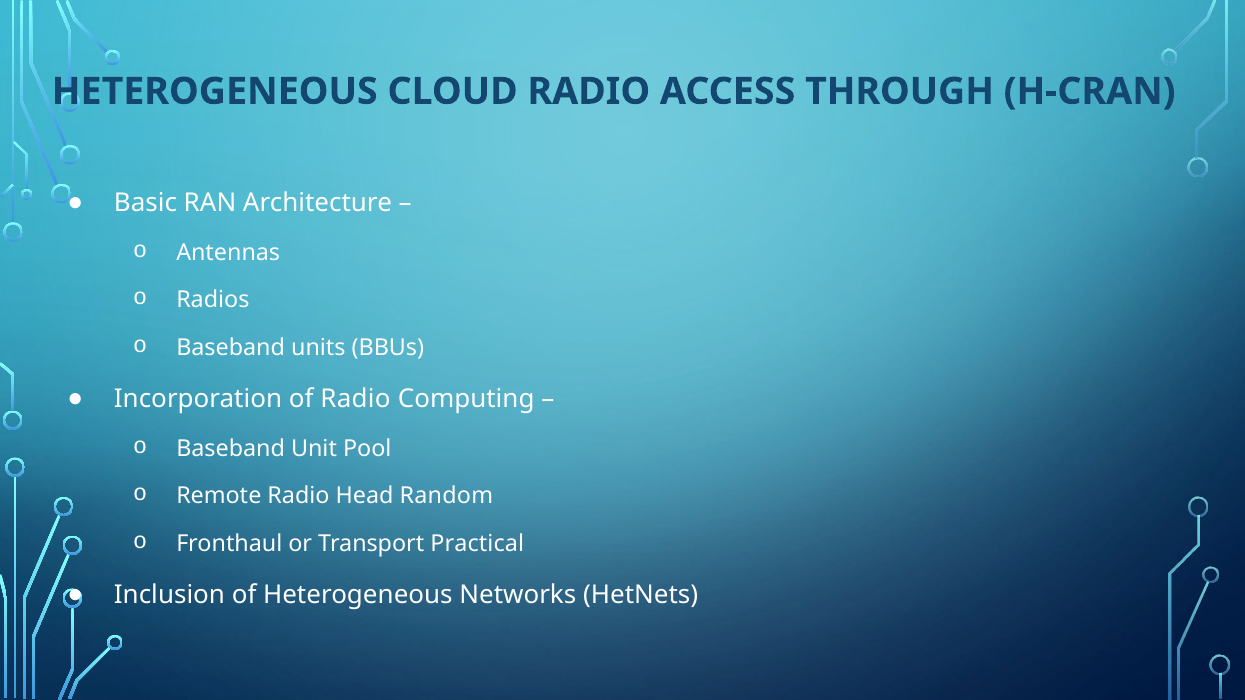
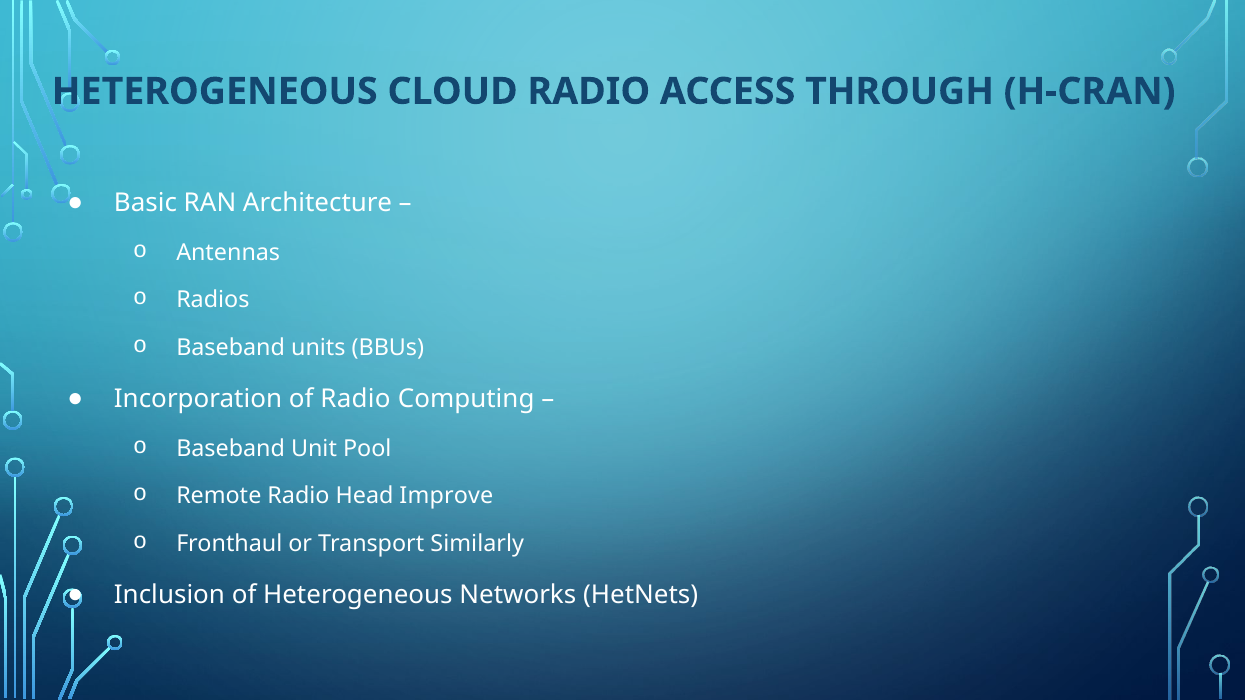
Random: Random -> Improve (446, 496)
Practical: Practical -> Similarly (477, 544)
